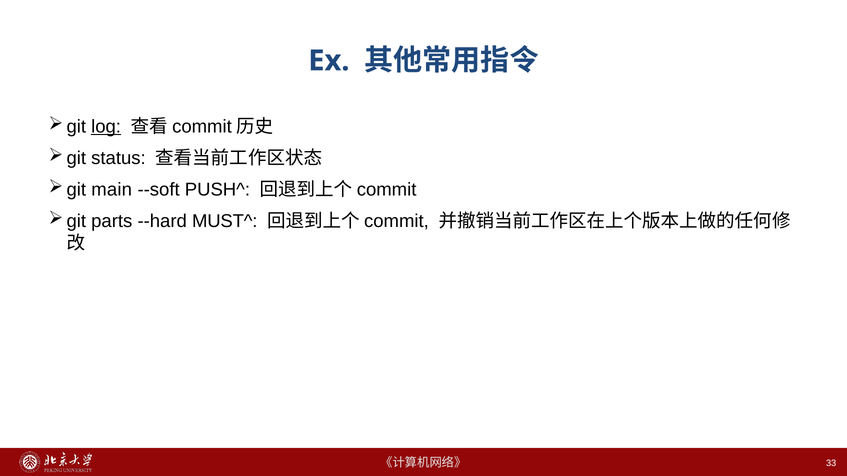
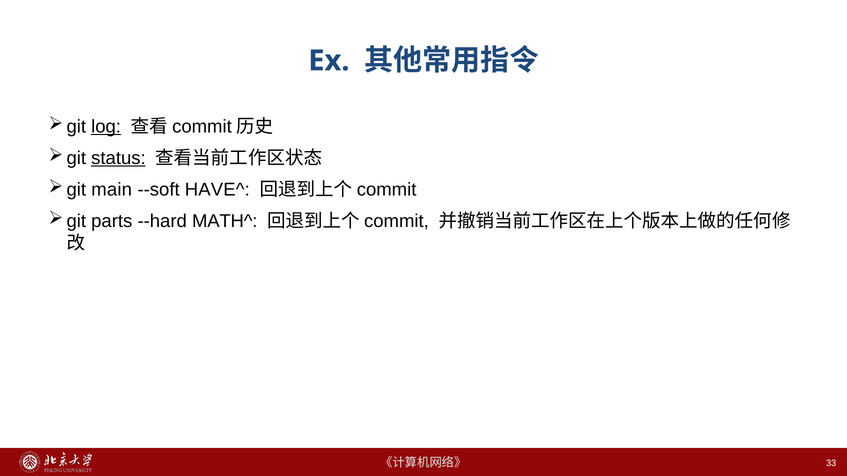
status underline: none -> present (118, 158)
PUSH^: PUSH^ -> HAVE^ (217, 190)
MUST^: MUST^ -> MATH^ (225, 221)
